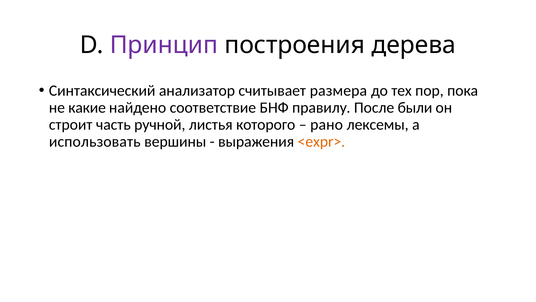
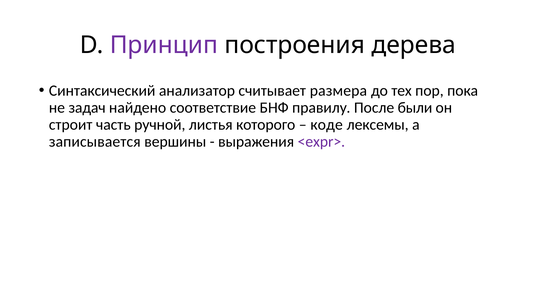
какие: какие -> задач (87, 108)
рано: рано -> коде (327, 124)
использовать: использовать -> записывается (95, 141)
<expr> colour: orange -> purple (321, 141)
